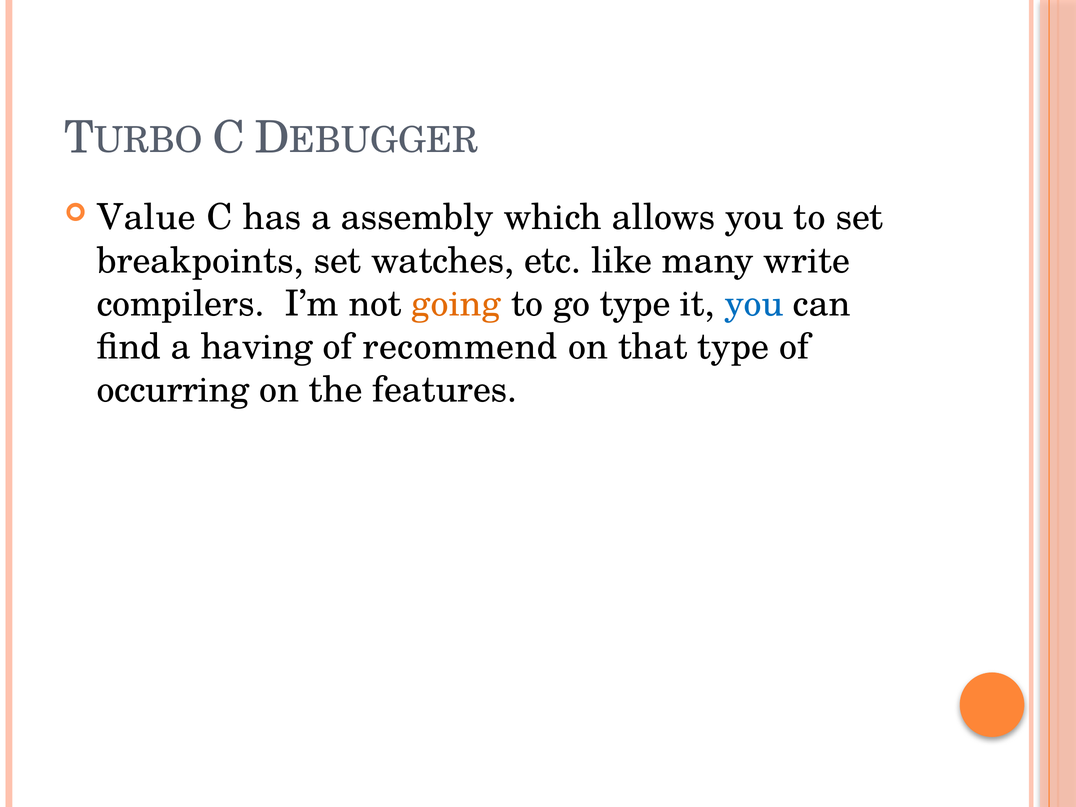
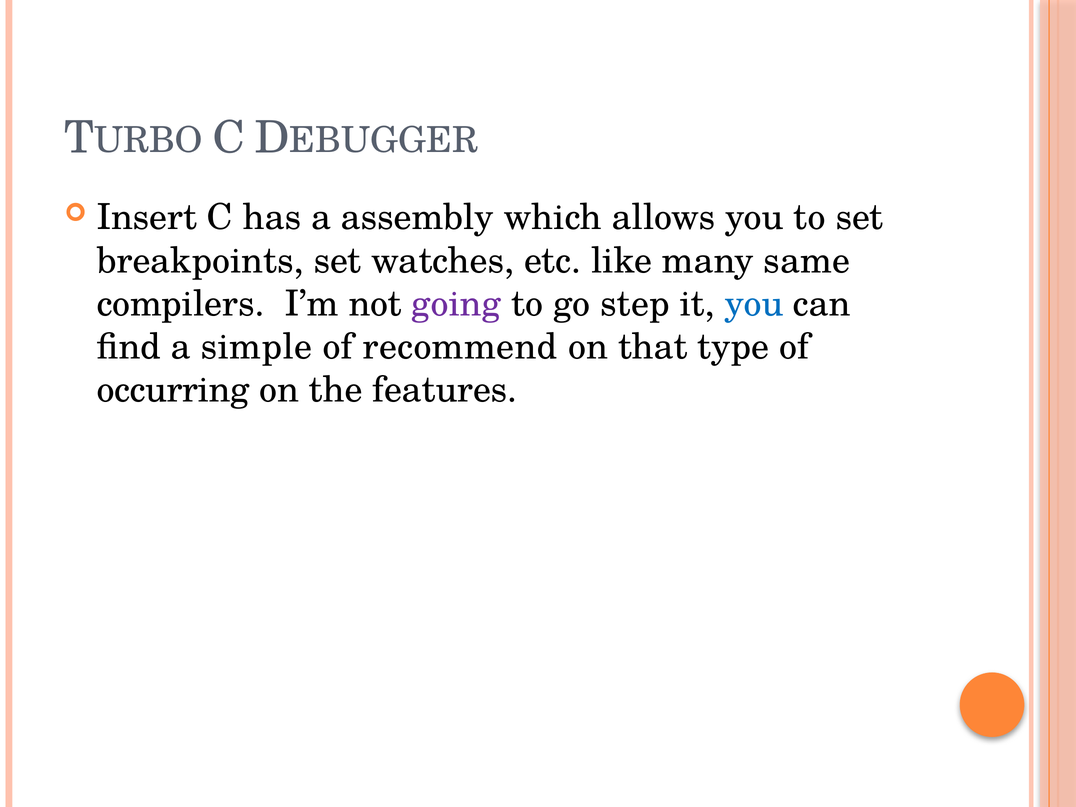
Value: Value -> Insert (147, 218)
write: write -> same (807, 261)
going colour: orange -> purple (456, 304)
go type: type -> step (635, 304)
having: having -> simple (257, 347)
